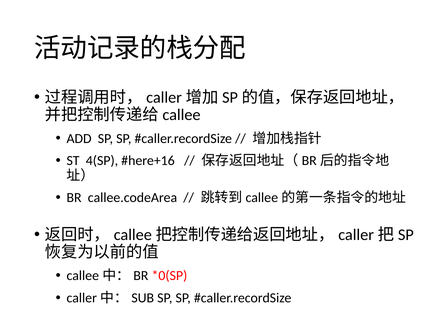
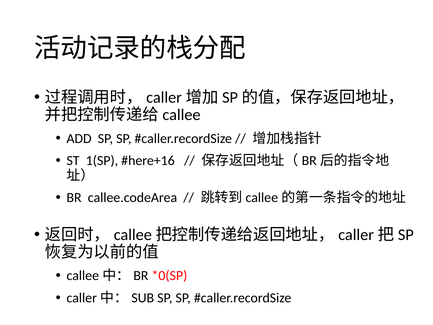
4(SP: 4(SP -> 1(SP (102, 160)
